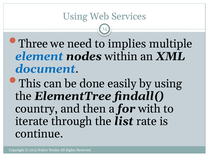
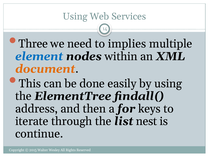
document colour: blue -> orange (45, 69)
country: country -> address (37, 108)
with: with -> keys (149, 108)
rate: rate -> nest (147, 121)
